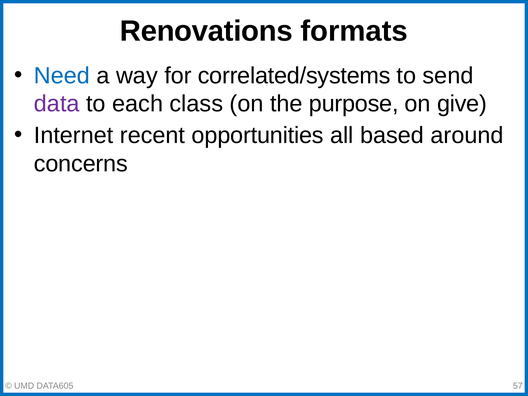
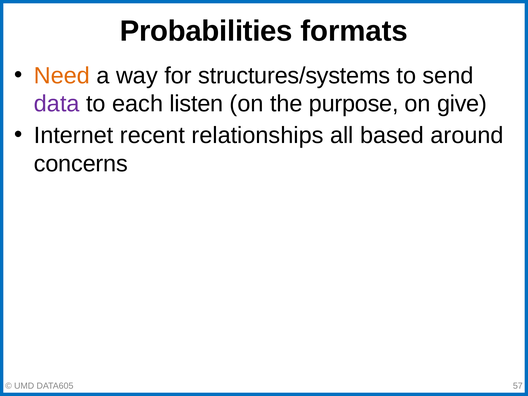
Renovations: Renovations -> Probabilities (206, 31)
Need colour: blue -> orange (62, 76)
correlated/systems: correlated/systems -> structures/systems (294, 76)
class: class -> listen (196, 104)
opportunities: opportunities -> relationships (258, 135)
